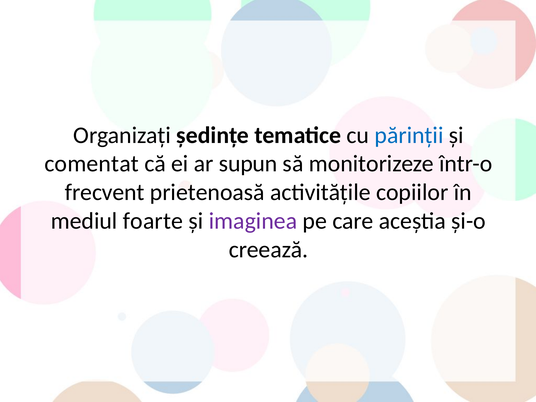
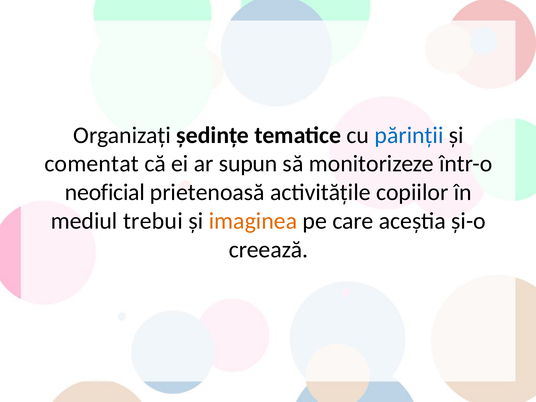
frecvent: frecvent -> neoficial (105, 192)
foarte: foarte -> trebui (153, 221)
imaginea colour: purple -> orange (253, 221)
